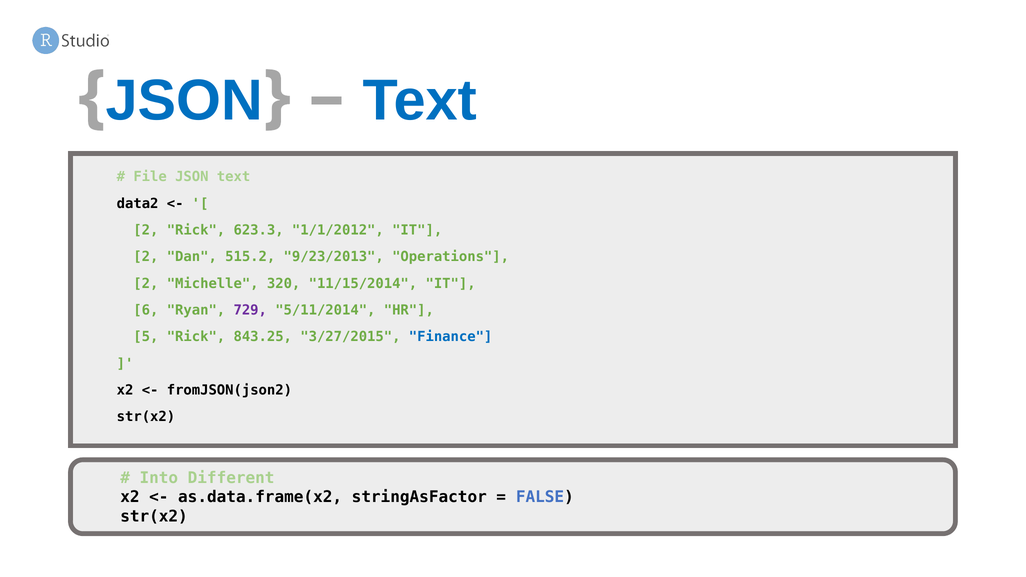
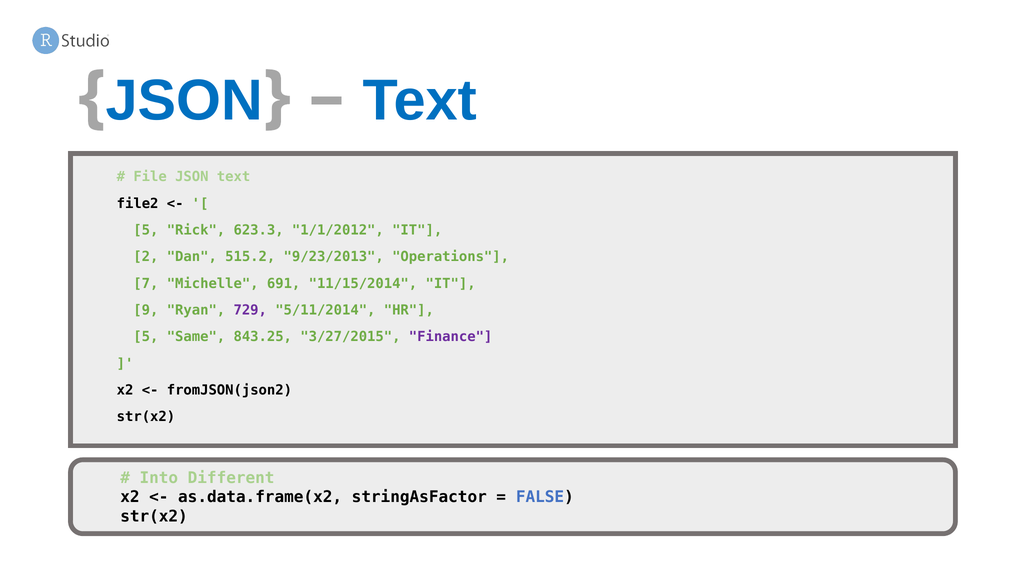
data2: data2 -> file2 (138, 203)
2: 2 -> 5 (146, 230)
2: 2 -> 7 (146, 284)
320: 320 -> 691 (284, 284)
6: 6 -> 9 (146, 310)
5 Rick: Rick -> Same (196, 337)
Finance colour: blue -> purple (451, 337)
